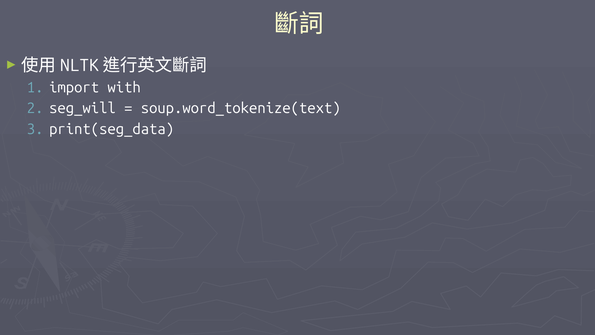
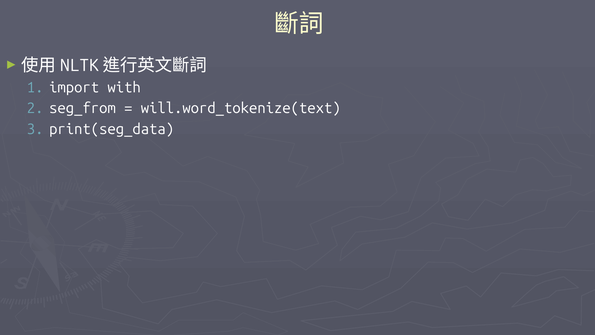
seg_will: seg_will -> seg_from (82, 108)
soup.word_tokenize(text: soup.word_tokenize(text -> will.word_tokenize(text (241, 108)
